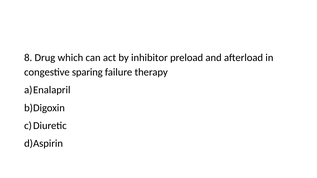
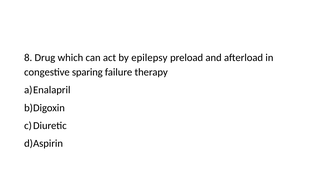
inhibitor: inhibitor -> epilepsy (149, 58)
